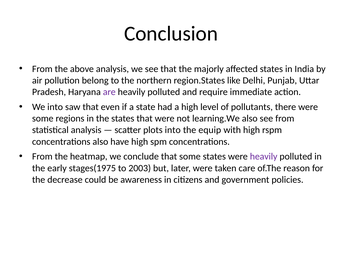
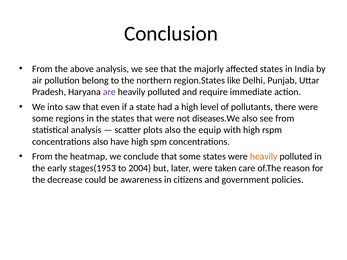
learning.We: learning.We -> diseases.We (216, 119)
plots into: into -> also (173, 130)
heavily colour: purple -> orange (264, 157)
stages(1975: stages(1975 -> stages(1953 (92, 168)
2003: 2003 -> 2004 (140, 168)
